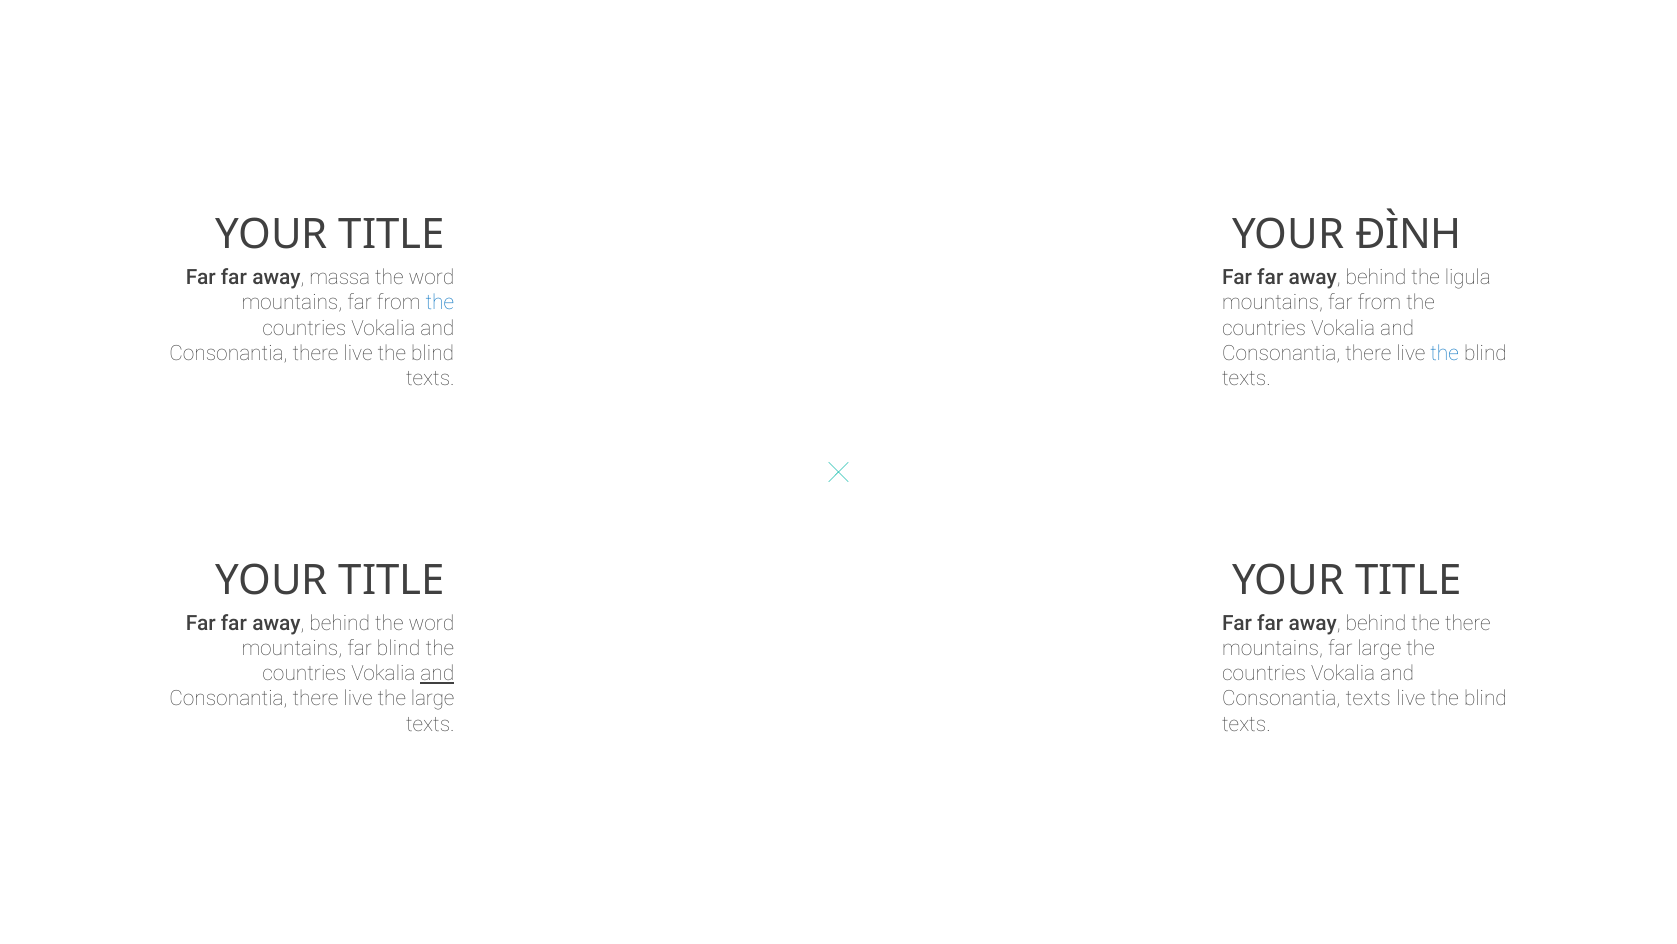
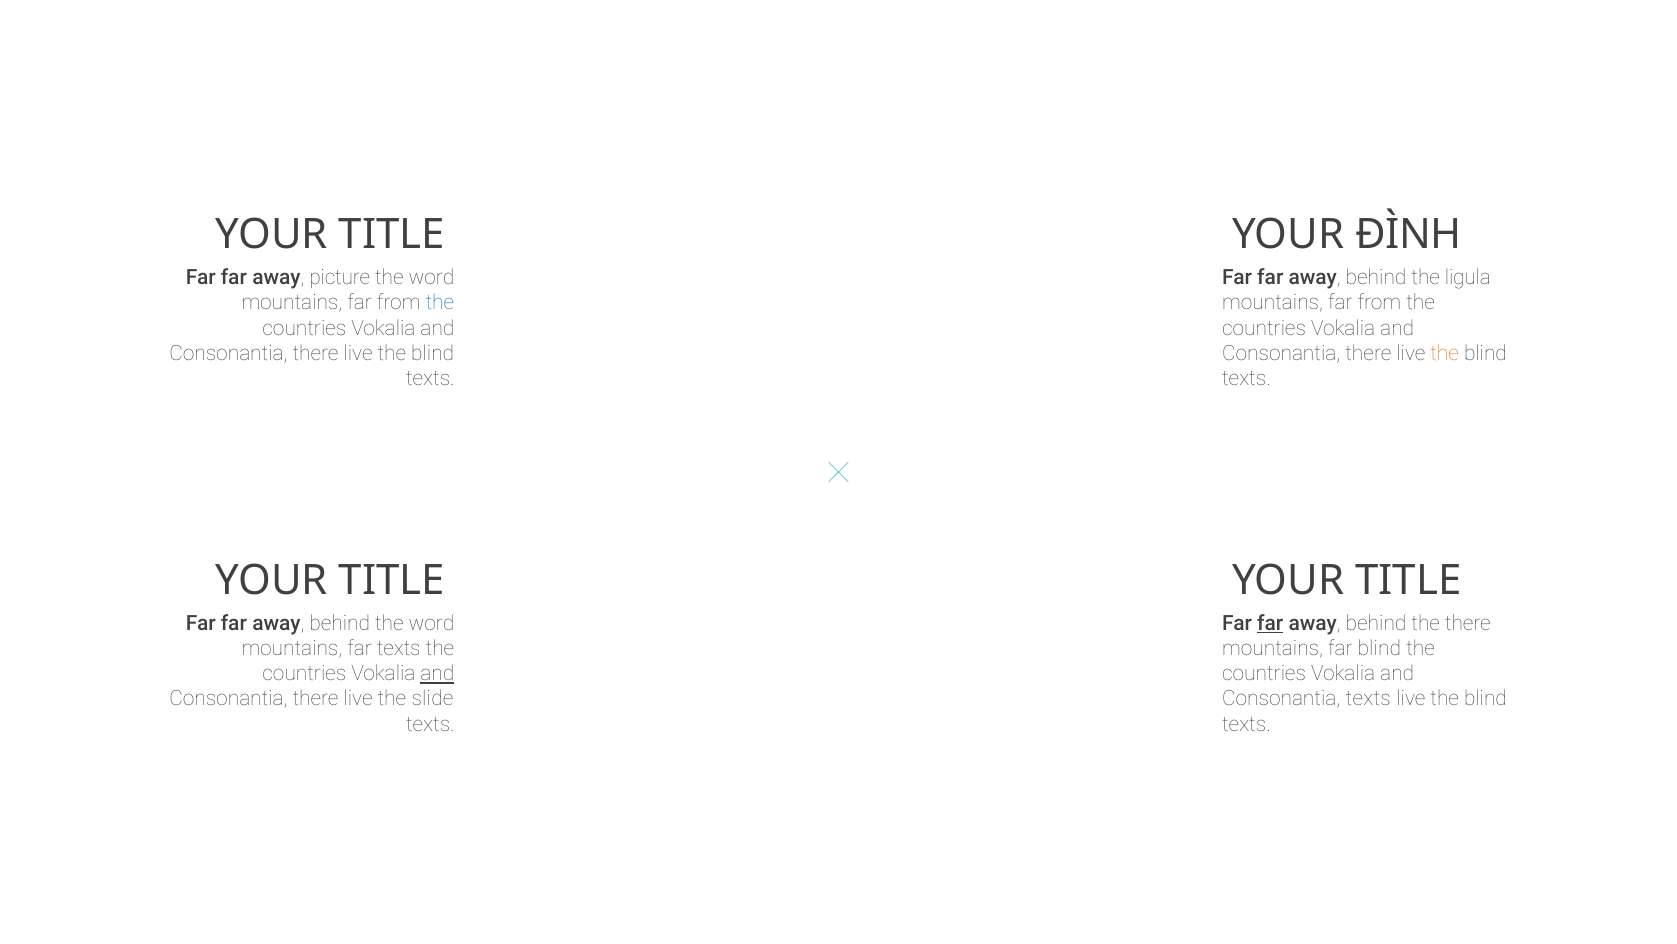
massa: massa -> picture (340, 278)
the colour: blue -> orange (1445, 353)
far underline: none -> present (1270, 623)
far blind: blind -> texts (399, 648)
far large: large -> blind (1379, 648)
the large: large -> slide (433, 699)
